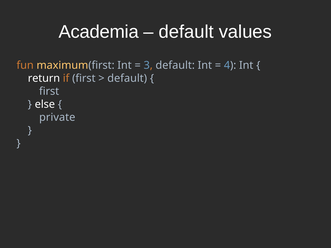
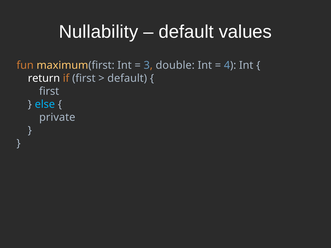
Academia: Academia -> Nullability (99, 32)
3 default: default -> double (175, 65)
else colour: white -> light blue (45, 104)
